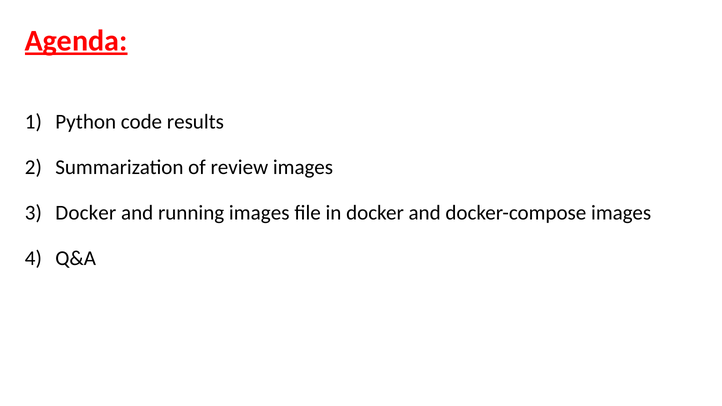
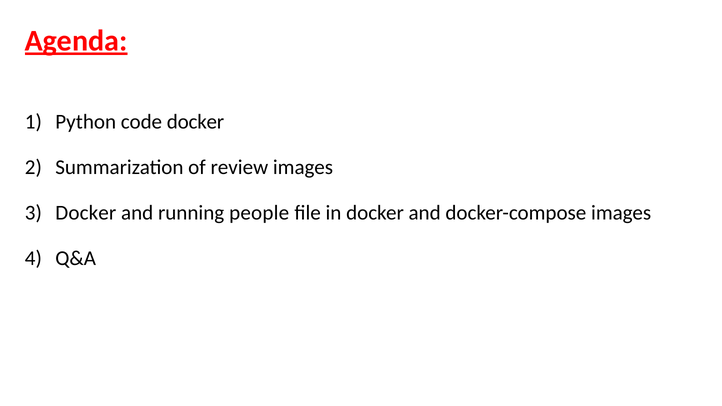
code results: results -> docker (196, 122)
running images: images -> people (259, 213)
